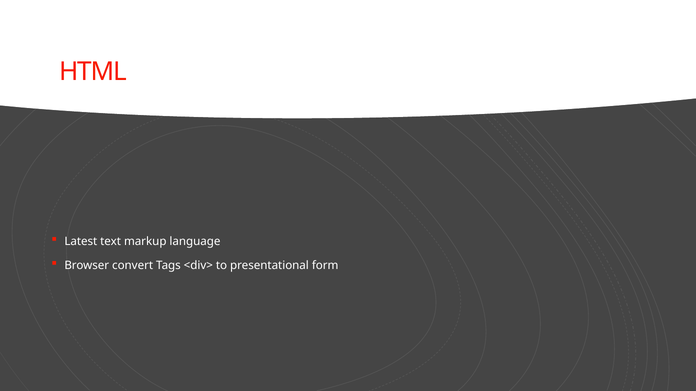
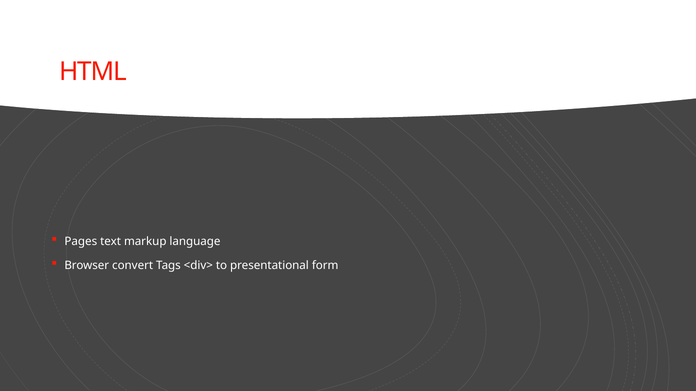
Latest: Latest -> Pages (81, 242)
